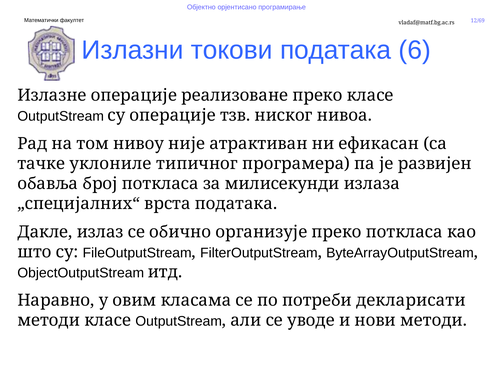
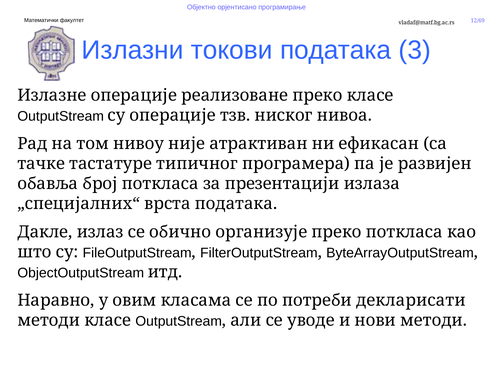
6: 6 -> 3 (415, 50)
уклониле: уклониле -> тастатуре (111, 164)
милисекунди: милисекунди -> презентацији (282, 184)
